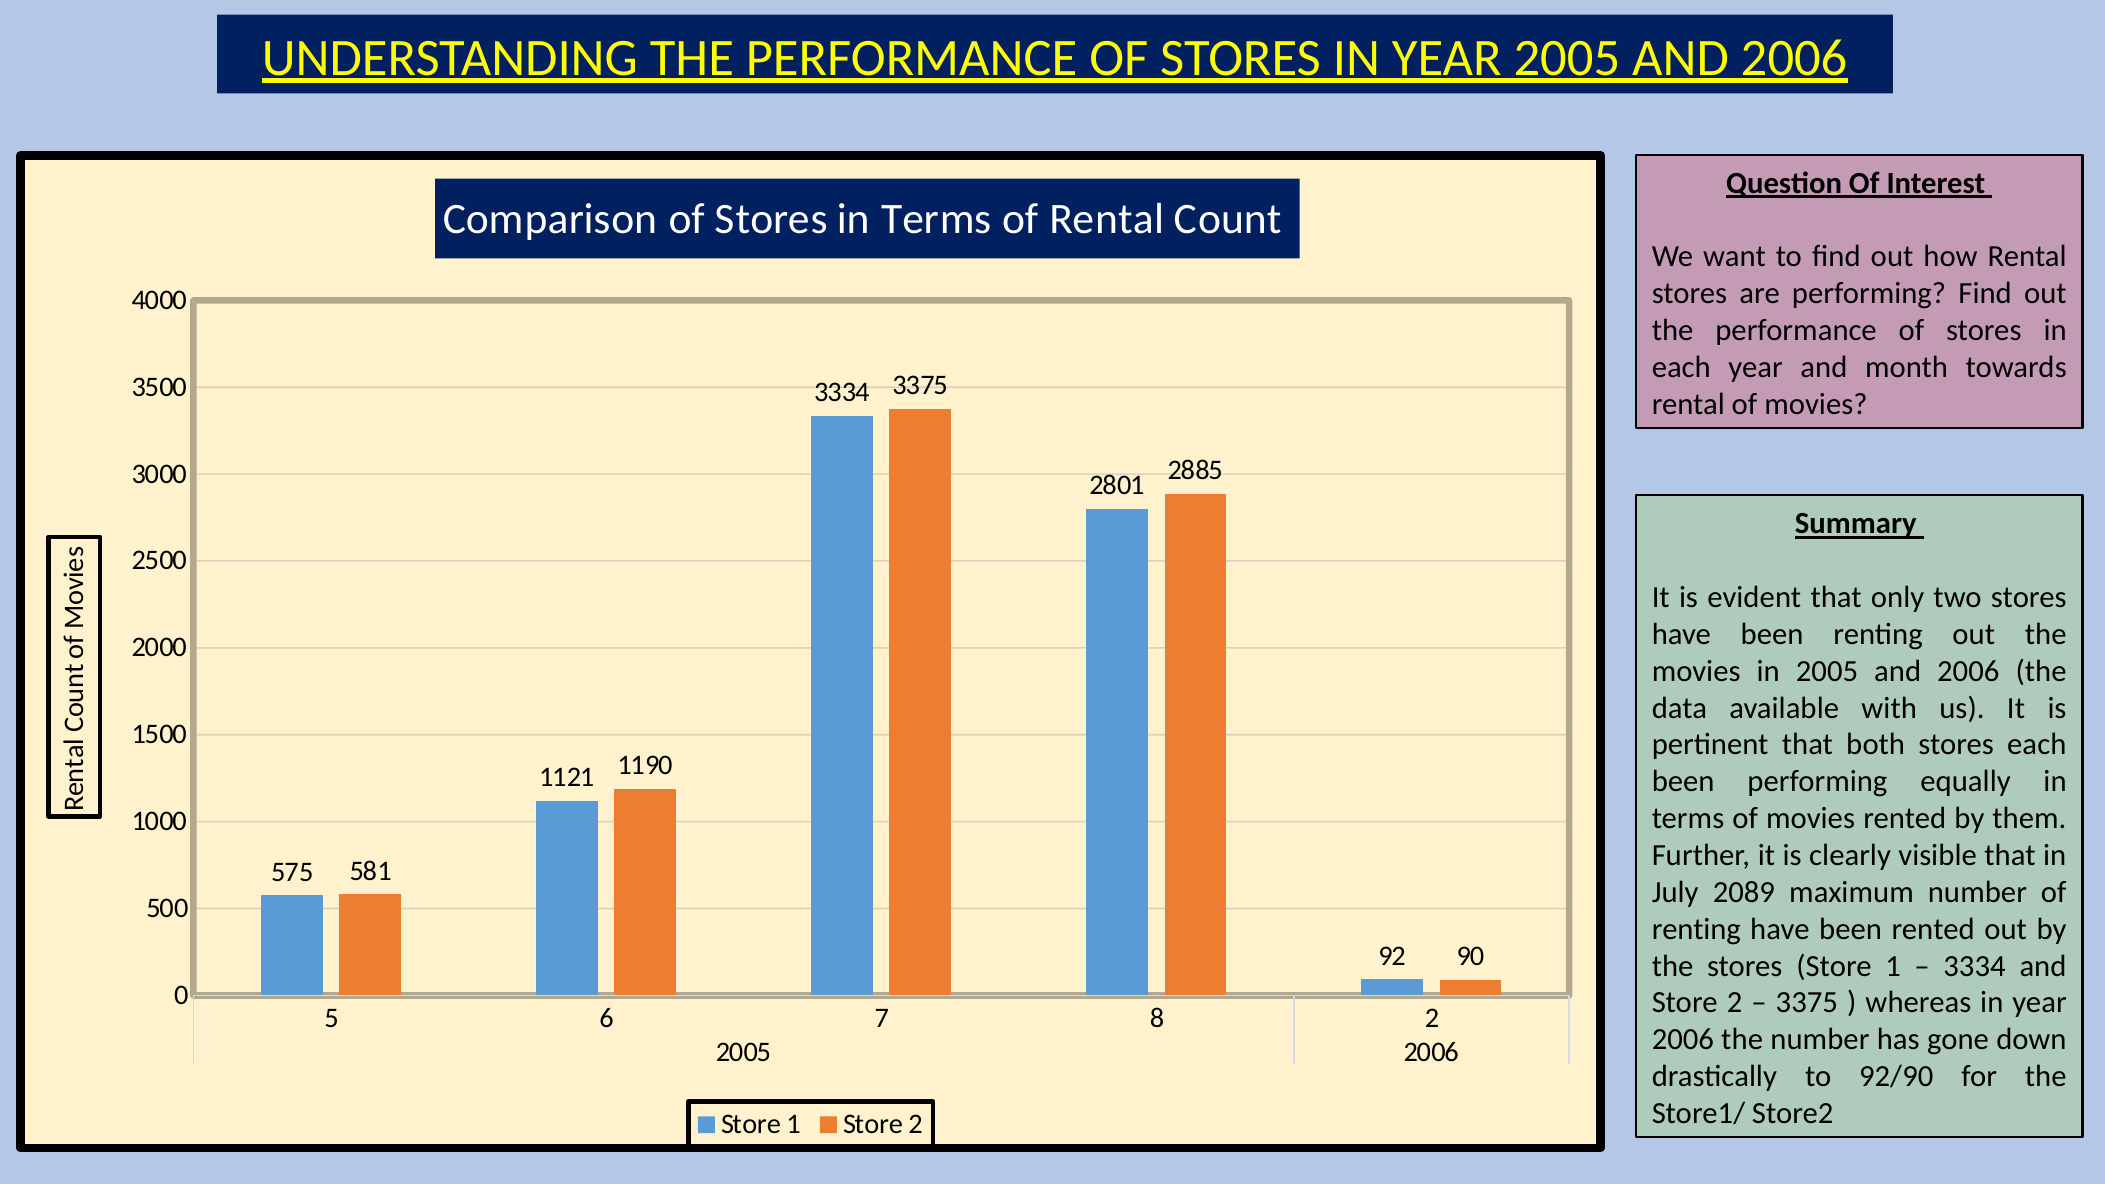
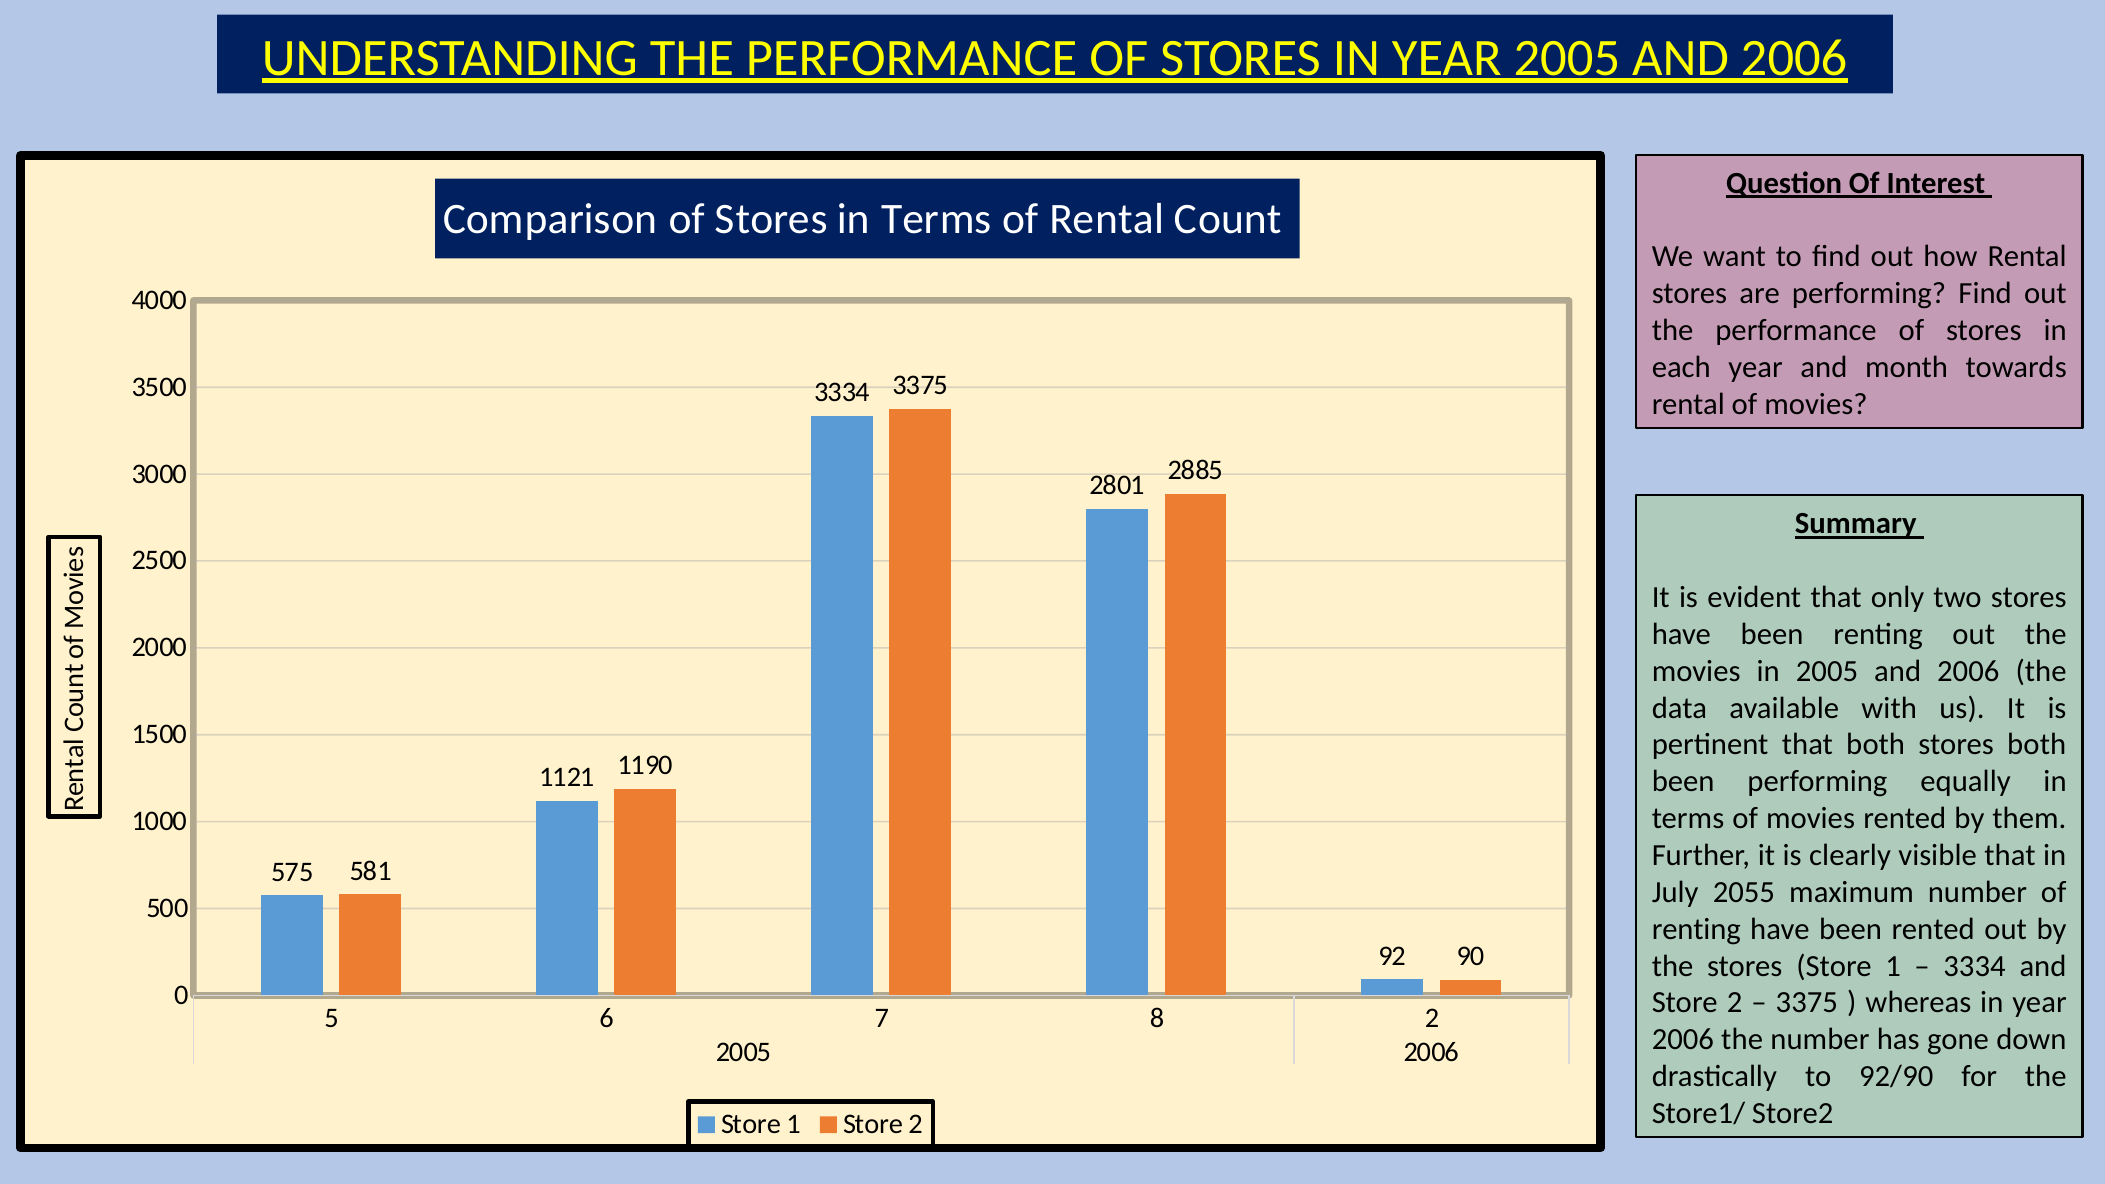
stores each: each -> both (2037, 745)
2089: 2089 -> 2055 (1744, 892)
